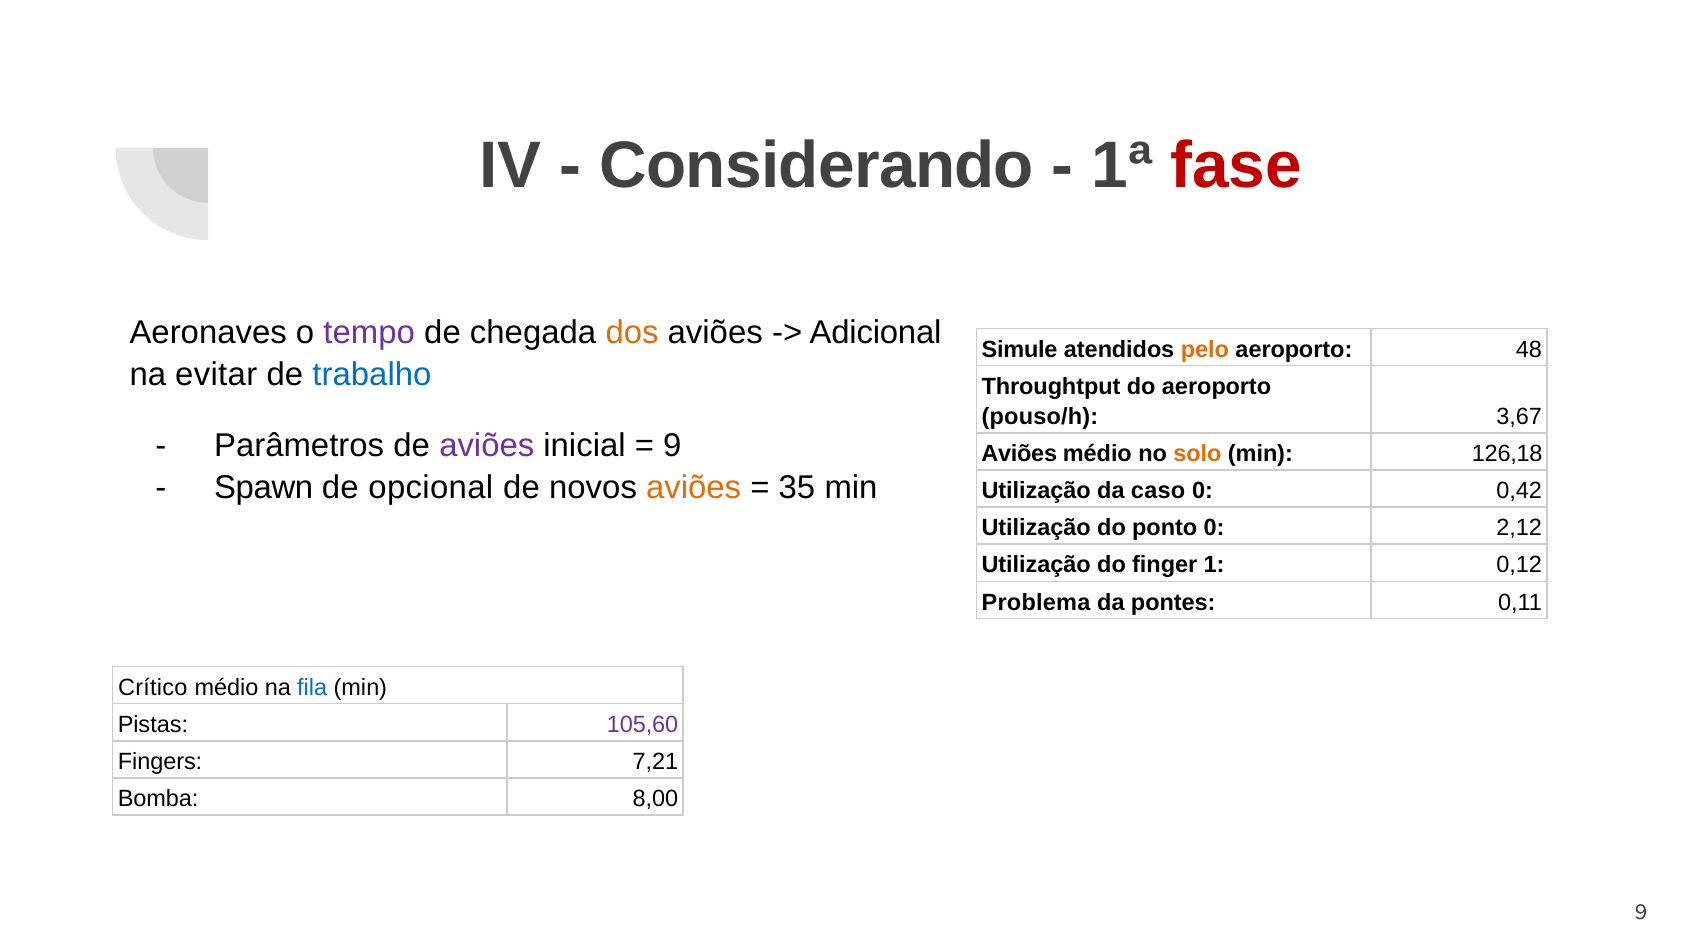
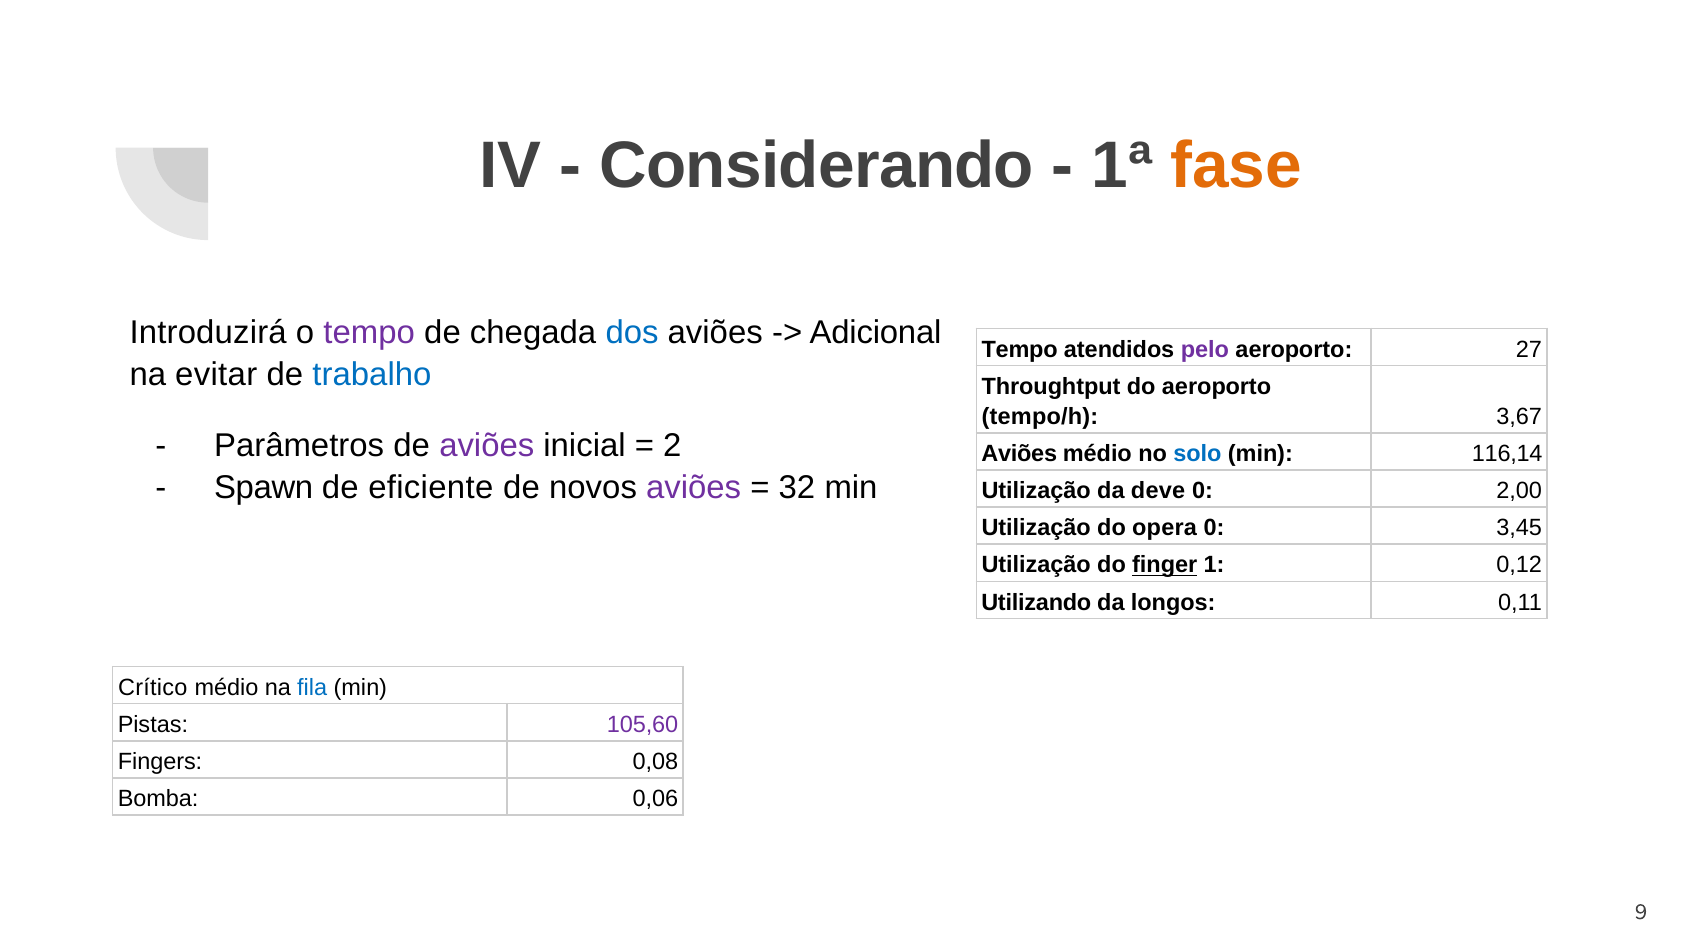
fase colour: red -> orange (1236, 165)
Aeronaves: Aeronaves -> Introduzirá (208, 332)
dos colour: orange -> blue (632, 332)
Simule: Simule -> Tempo (1020, 349)
pelo colour: orange -> purple (1205, 349)
48: 48 -> 27 (1529, 349)
pouso/h: pouso/h -> tempo/h (1040, 417)
9: 9 -> 2 (672, 446)
solo colour: orange -> blue (1197, 454)
126,18: 126,18 -> 116,14 (1507, 454)
opcional: opcional -> eficiente (431, 488)
aviões colour: orange -> purple (694, 488)
35: 35 -> 32 (797, 488)
caso: caso -> deve (1158, 491)
0,42: 0,42 -> 2,00 (1519, 491)
ponto: ponto -> opera (1165, 528)
2,12: 2,12 -> 3,45 (1519, 528)
finger underline: none -> present (1165, 565)
Problema: Problema -> Utilizando (1036, 602)
pontes: pontes -> longos (1173, 602)
7,21: 7,21 -> 0,08 (655, 762)
8,00: 8,00 -> 0,06 (655, 799)
